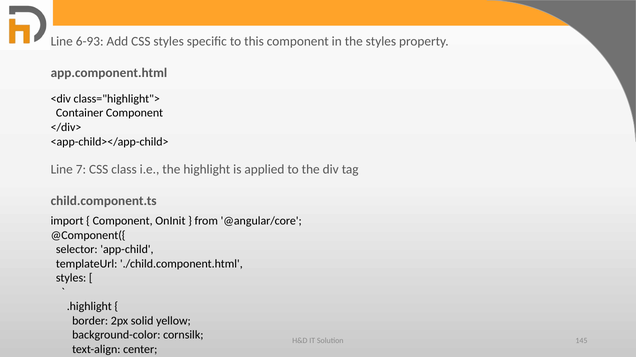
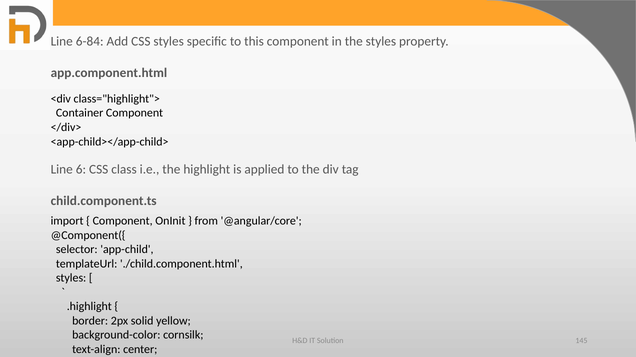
6-93: 6-93 -> 6-84 (90, 41)
7: 7 -> 6 (81, 170)
